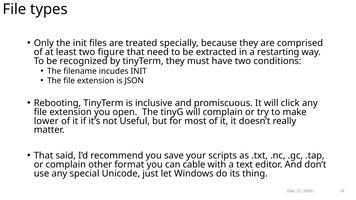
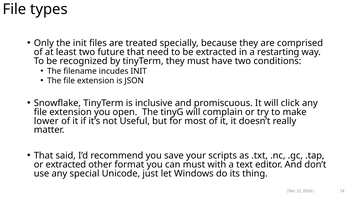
figure: figure -> future (111, 52)
Rebooting: Rebooting -> Snowflake (57, 103)
or complain: complain -> extracted (66, 165)
can cable: cable -> must (194, 165)
